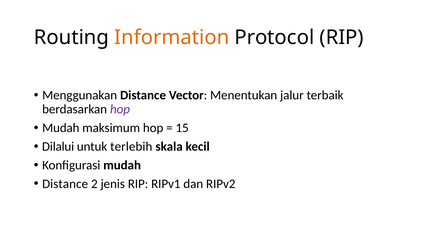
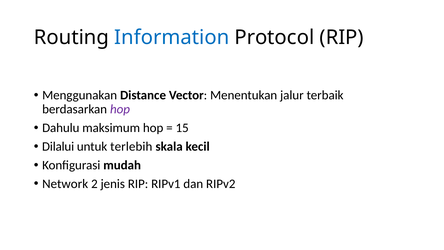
Information colour: orange -> blue (172, 37)
Mudah: Mudah -> Dahulu (61, 128)
Distance: Distance -> Network (65, 184)
